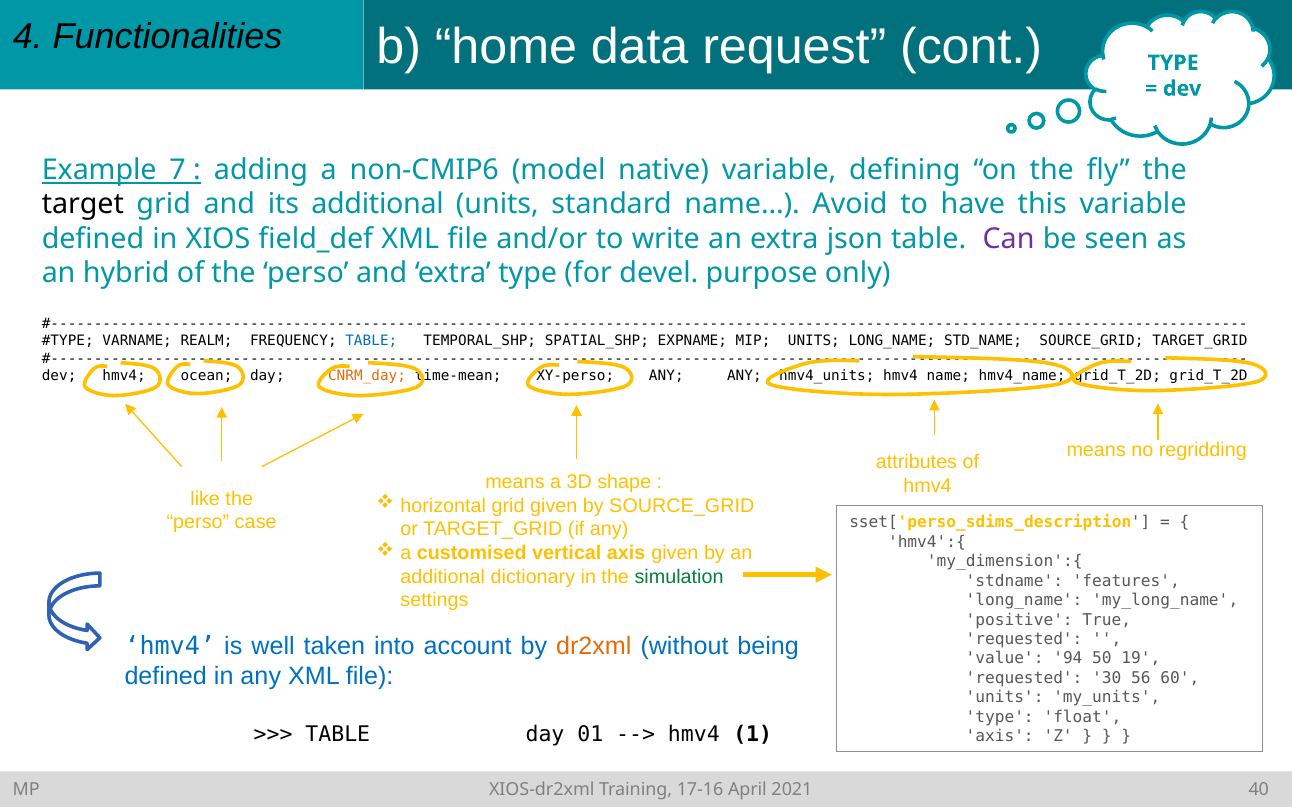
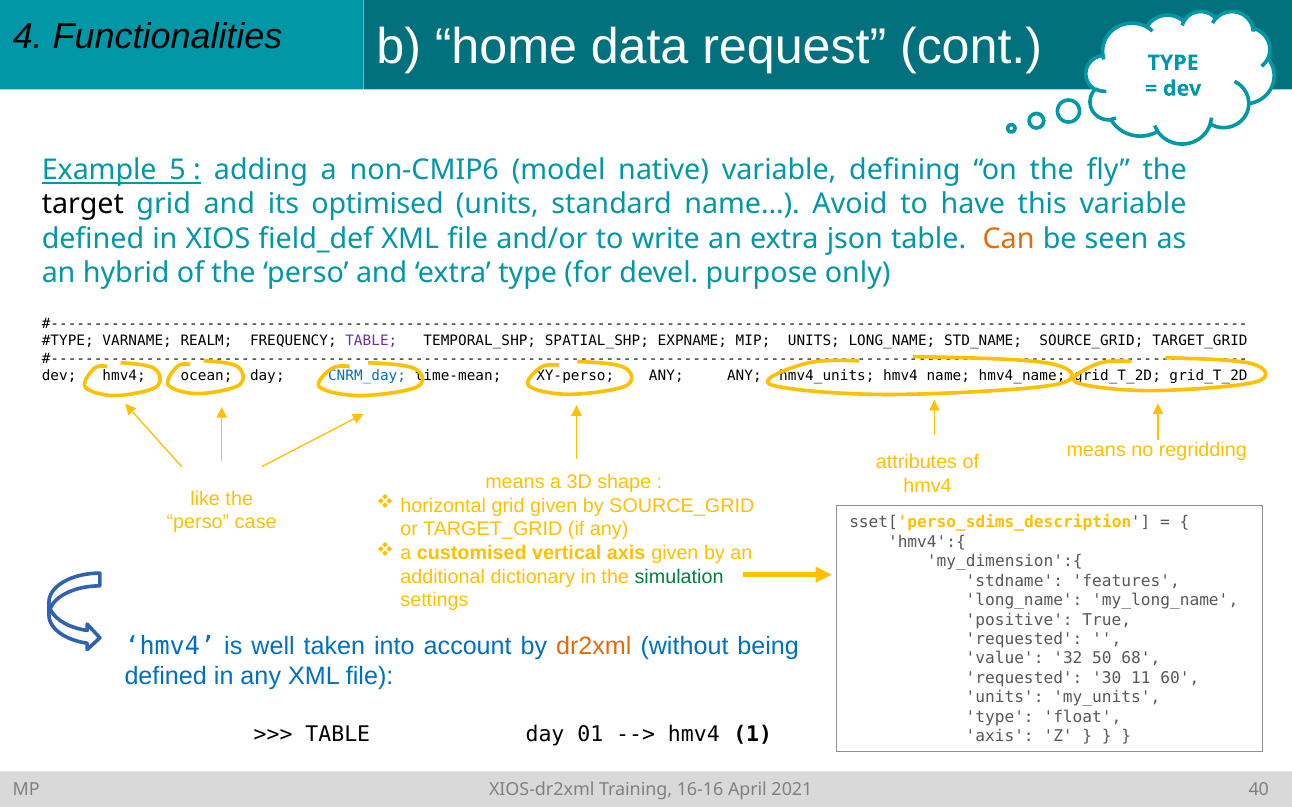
7: 7 -> 5 (178, 170)
its additional: additional -> optimised (378, 205)
Can colour: purple -> orange (1009, 239)
TABLE colour: blue -> purple (371, 341)
CNRM_day colour: orange -> blue (367, 376)
94: 94 -> 32 (1068, 659)
19: 19 -> 68 (1141, 659)
56: 56 -> 11 (1141, 678)
17-16: 17-16 -> 16-16 (700, 790)
